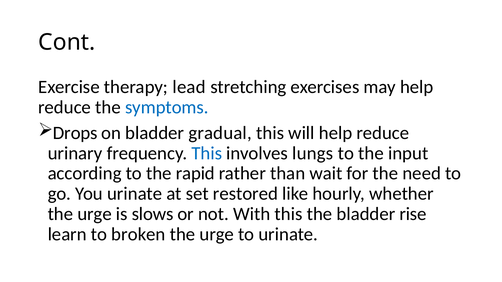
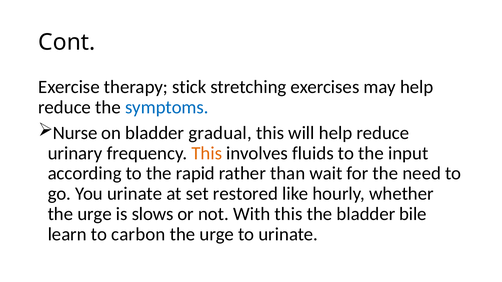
lead: lead -> stick (189, 87)
Drops: Drops -> Nurse (75, 133)
This colour: blue -> orange (207, 153)
lungs: lungs -> fluids (313, 153)
rise: rise -> bile (413, 214)
broken: broken -> carbon (138, 235)
